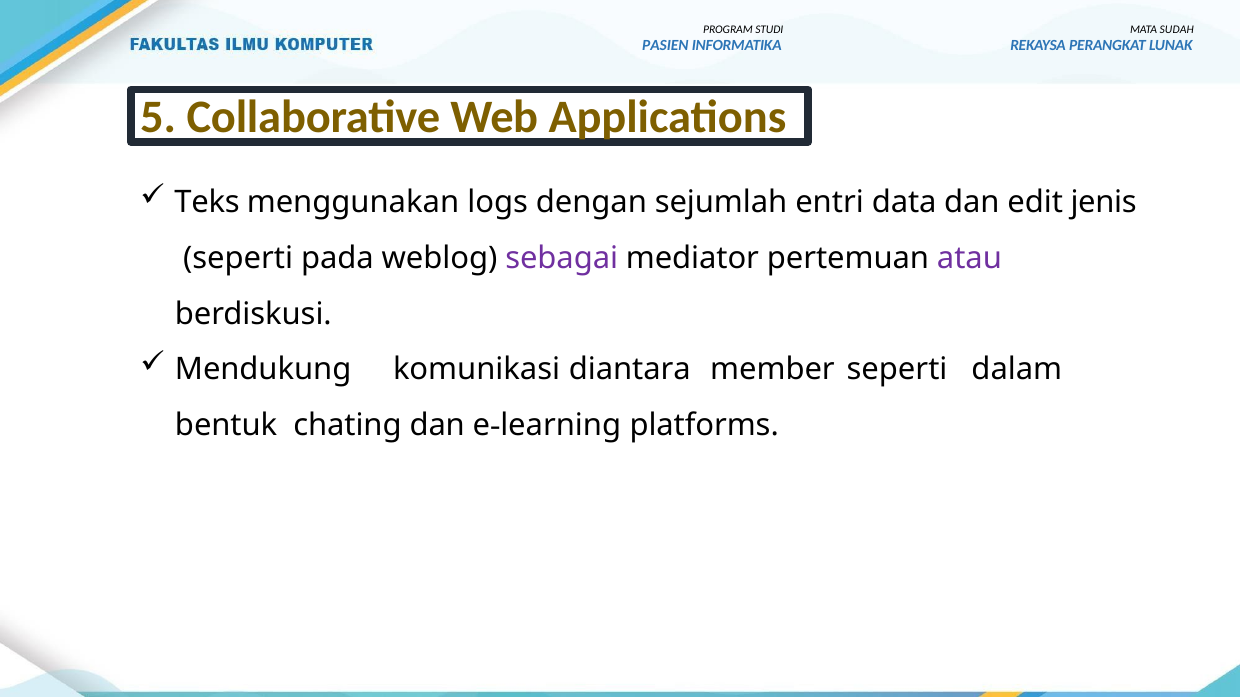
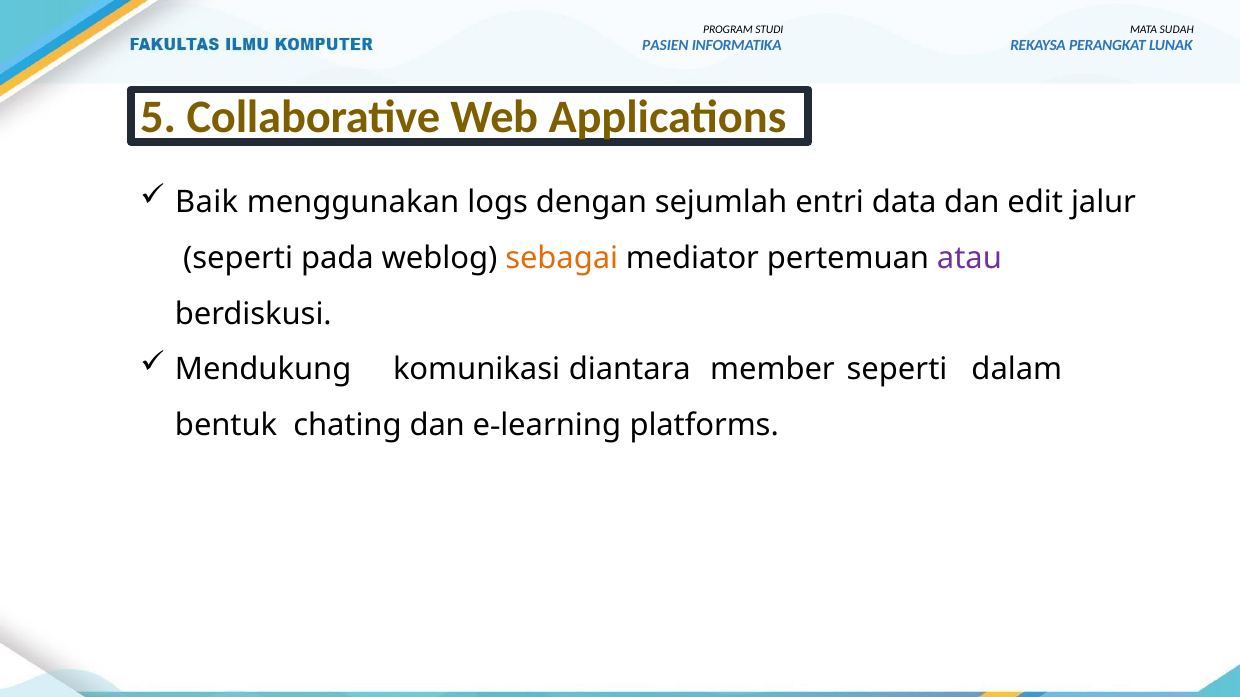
Teks: Teks -> Baik (207, 202)
jenis: jenis -> jalur (1104, 202)
sebagai colour: purple -> orange (562, 258)
